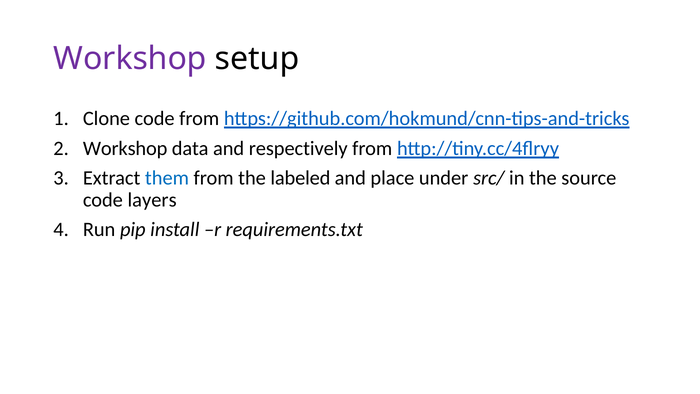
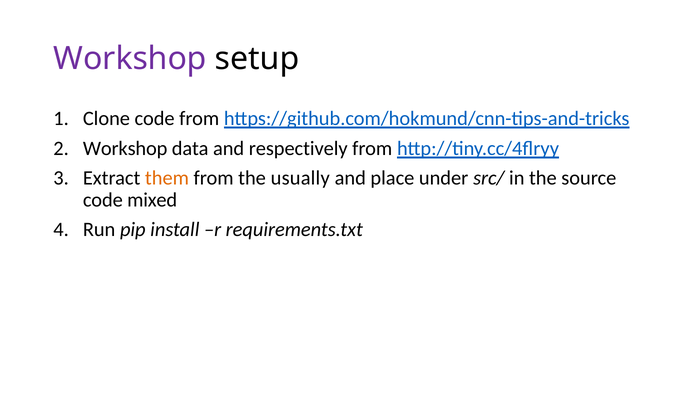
them colour: blue -> orange (167, 178)
labeled: labeled -> usually (300, 178)
layers: layers -> mixed (152, 200)
